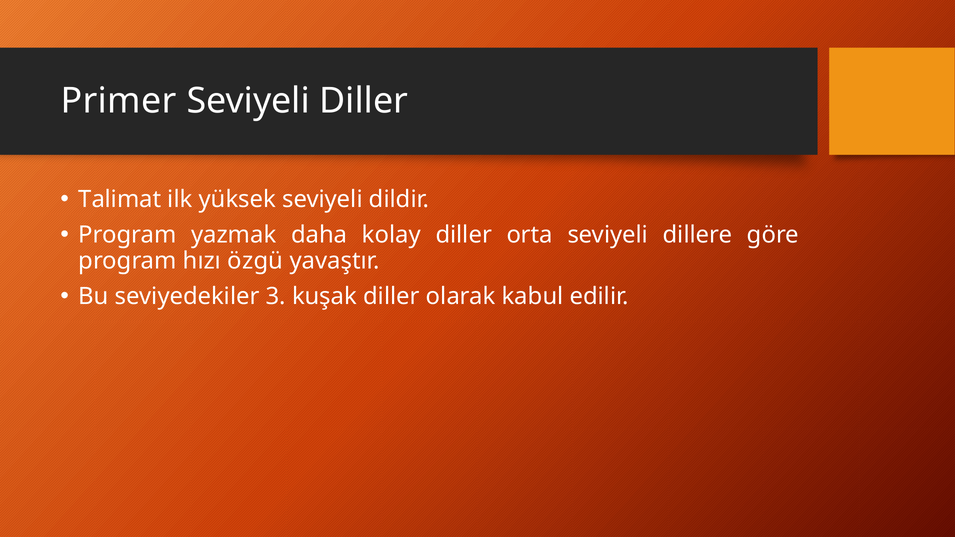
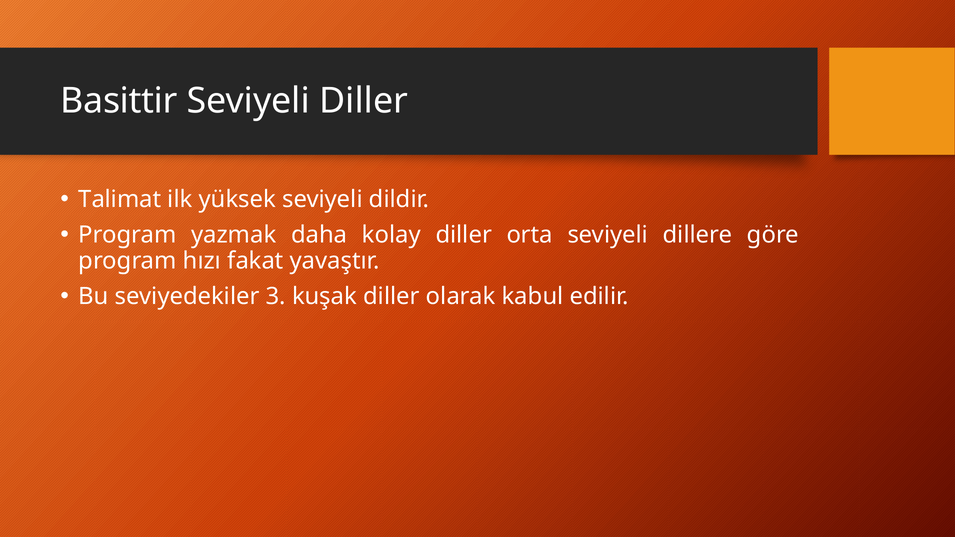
Primer: Primer -> Basittir (119, 101)
özgü: özgü -> fakat (255, 261)
